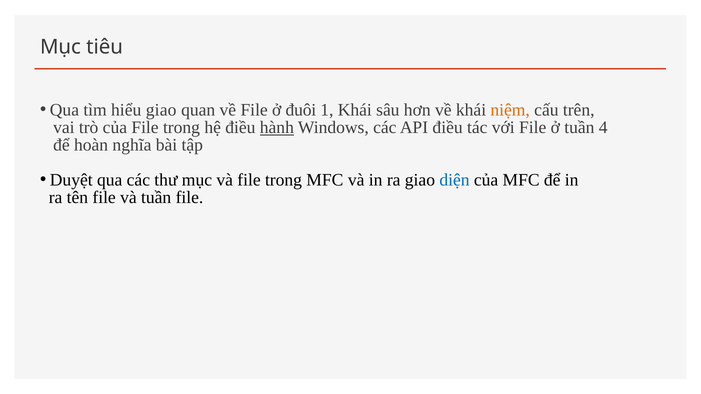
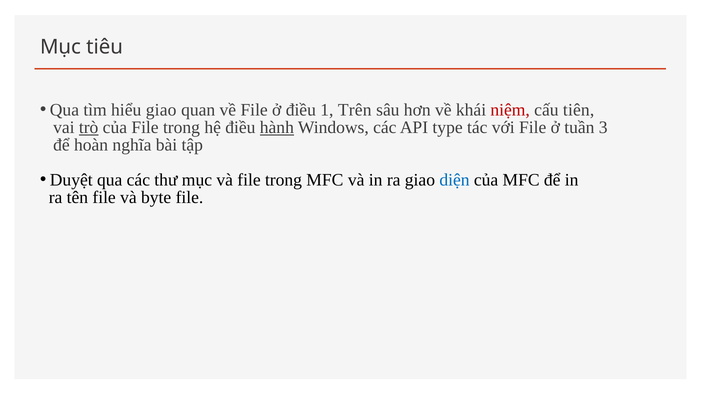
ở đuôi: đuôi -> điều (301, 110)
1 Khái: Khái -> Trên (355, 110)
niệm colour: orange -> red (510, 110)
trên: trên -> tiên (579, 110)
trò underline: none -> present (89, 127)
API điều: điều -> type (448, 127)
4: 4 -> 3 (603, 127)
và tuần: tuần -> byte (156, 198)
